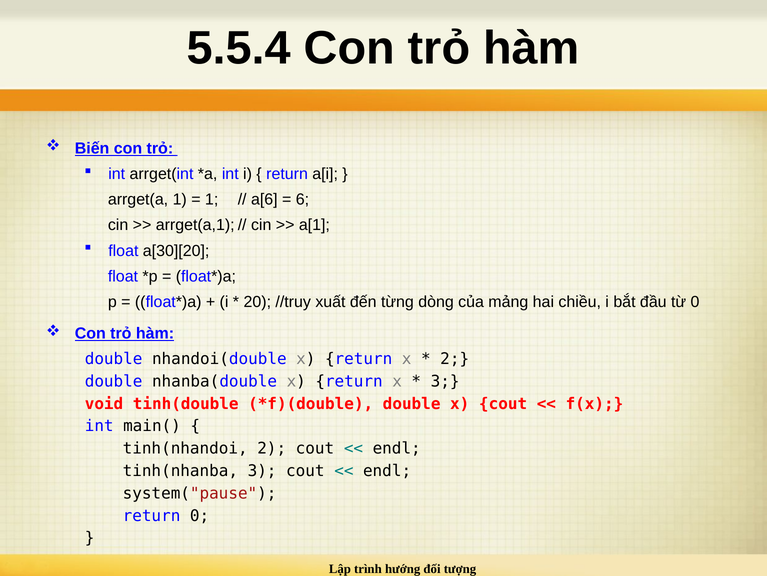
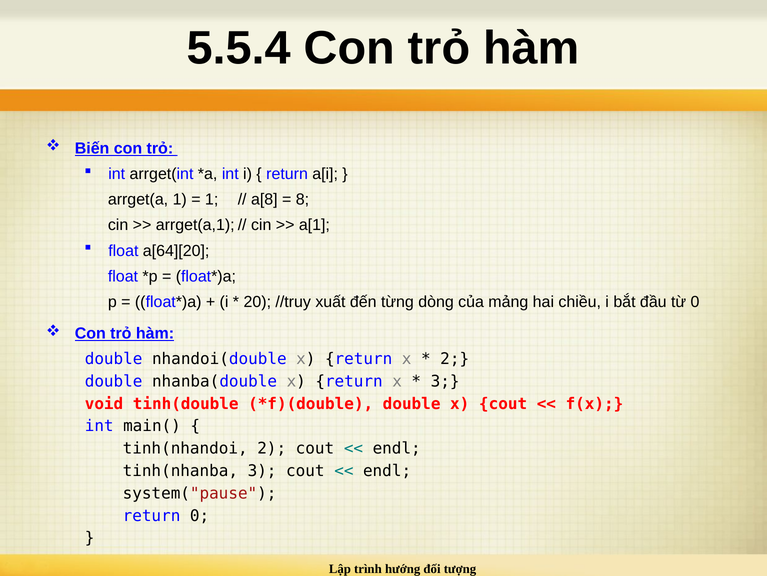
a[6: a[6 -> a[8 (264, 199)
6: 6 -> 8 (302, 199)
a[30][20: a[30][20 -> a[64][20 (176, 250)
